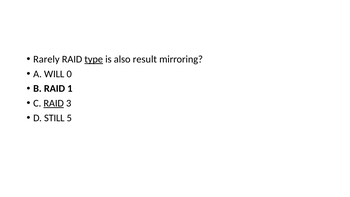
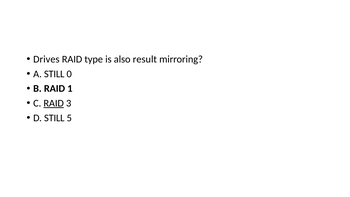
Rarely: Rarely -> Drives (46, 59)
type underline: present -> none (94, 59)
A WILL: WILL -> STILL (54, 74)
